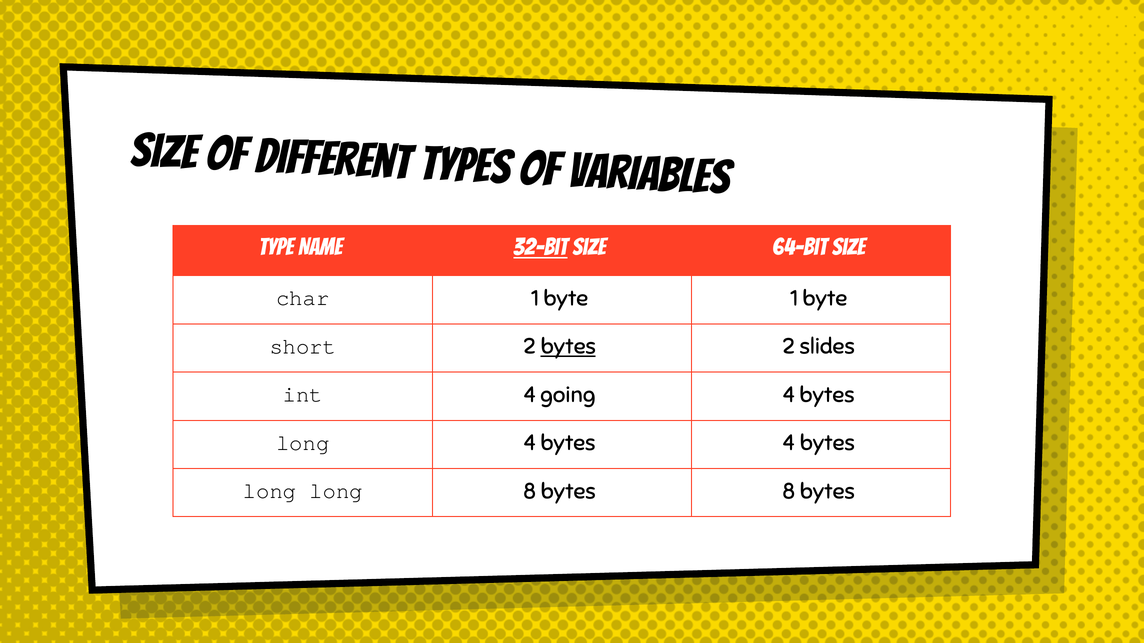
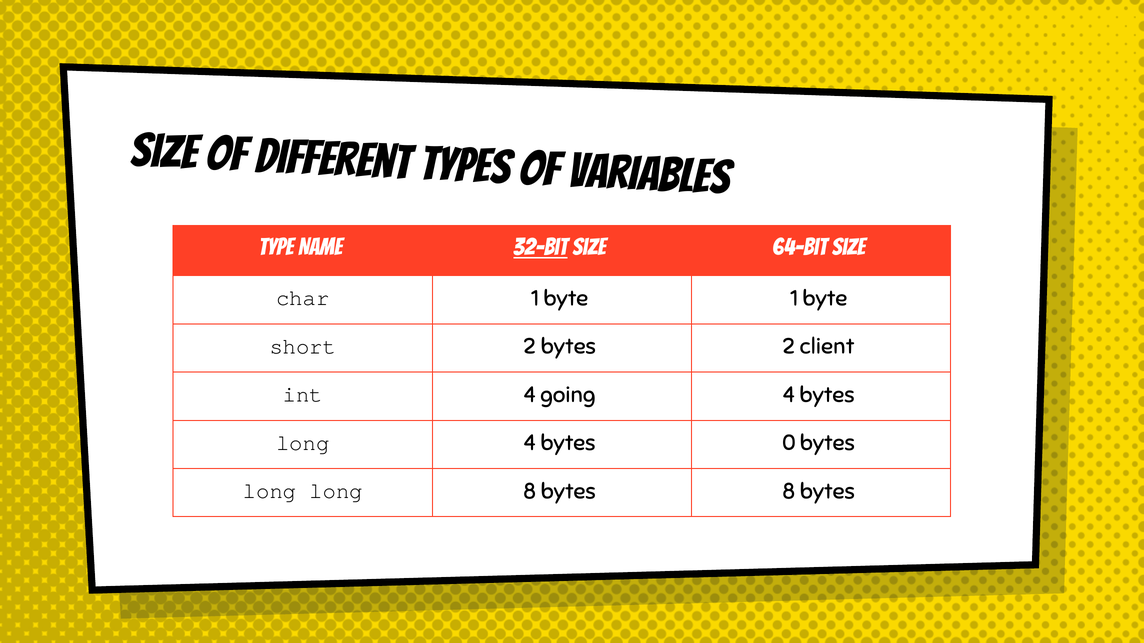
bytes underline: present -> none (568, 347)
slides: slides -> client (827, 347)
bytes 4: 4 -> 0 (789, 443)
